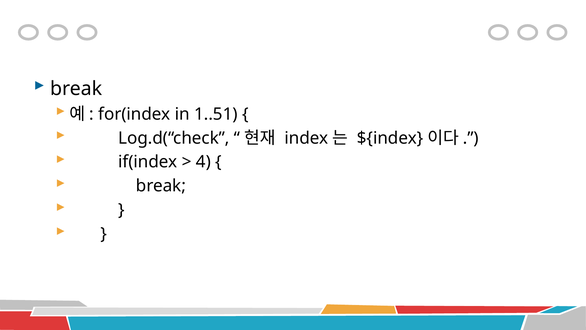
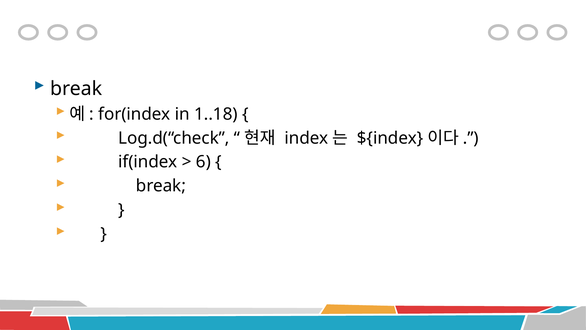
1..51: 1..51 -> 1..18 (216, 114)
4: 4 -> 6 (203, 162)
